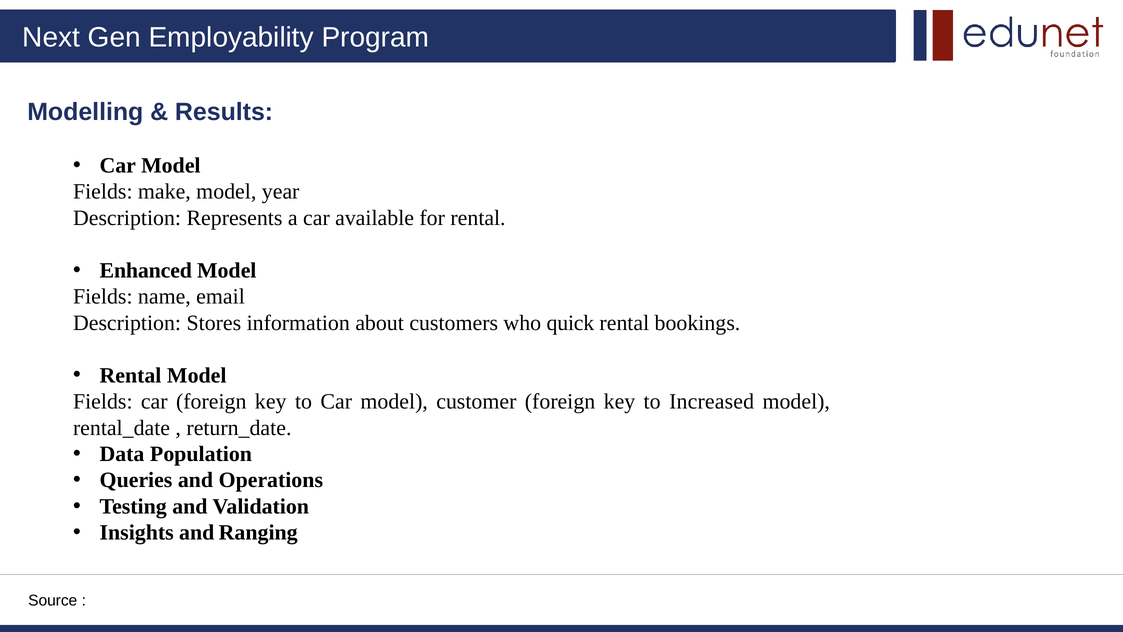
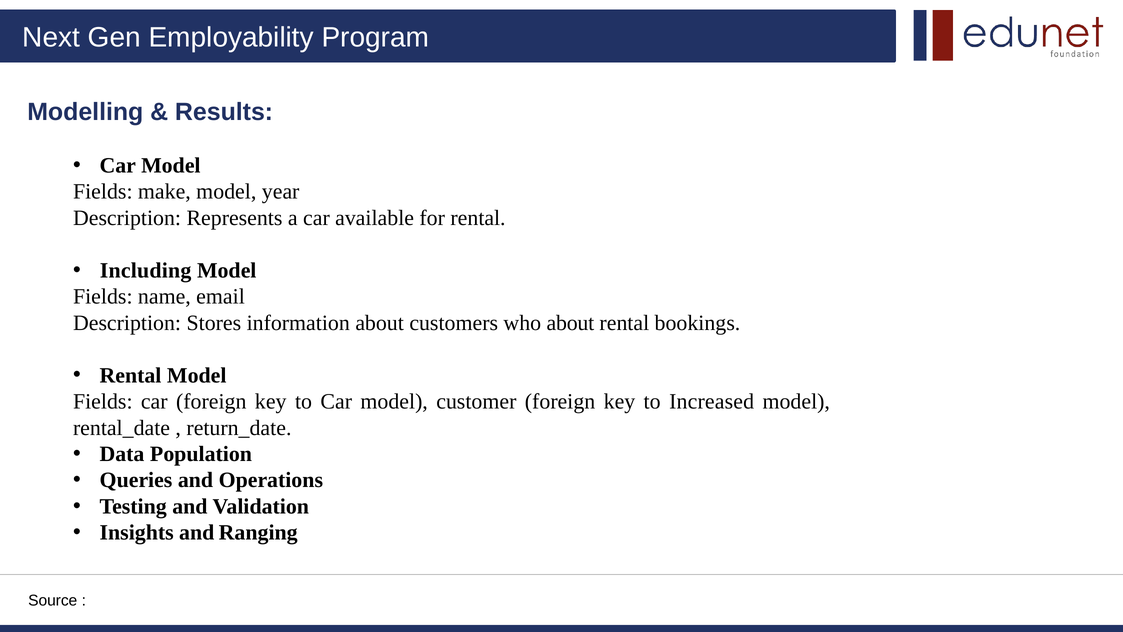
Enhanced: Enhanced -> Including (146, 270)
who quick: quick -> about (570, 323)
